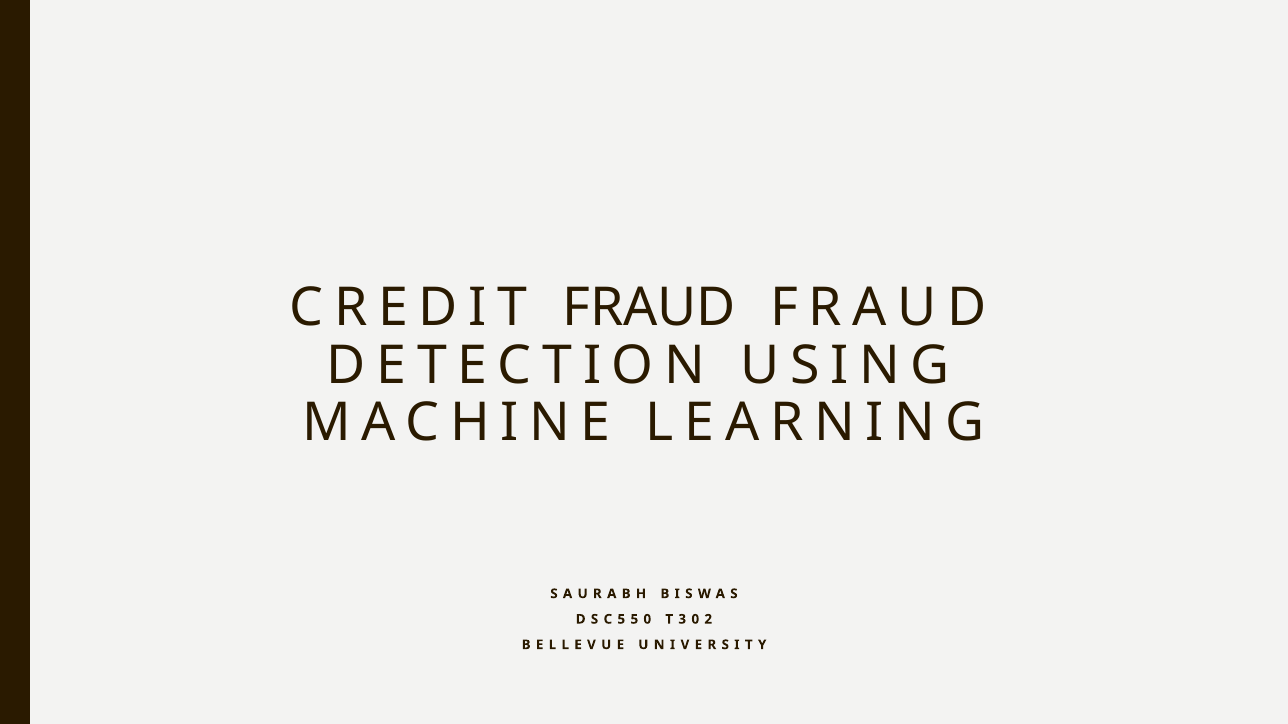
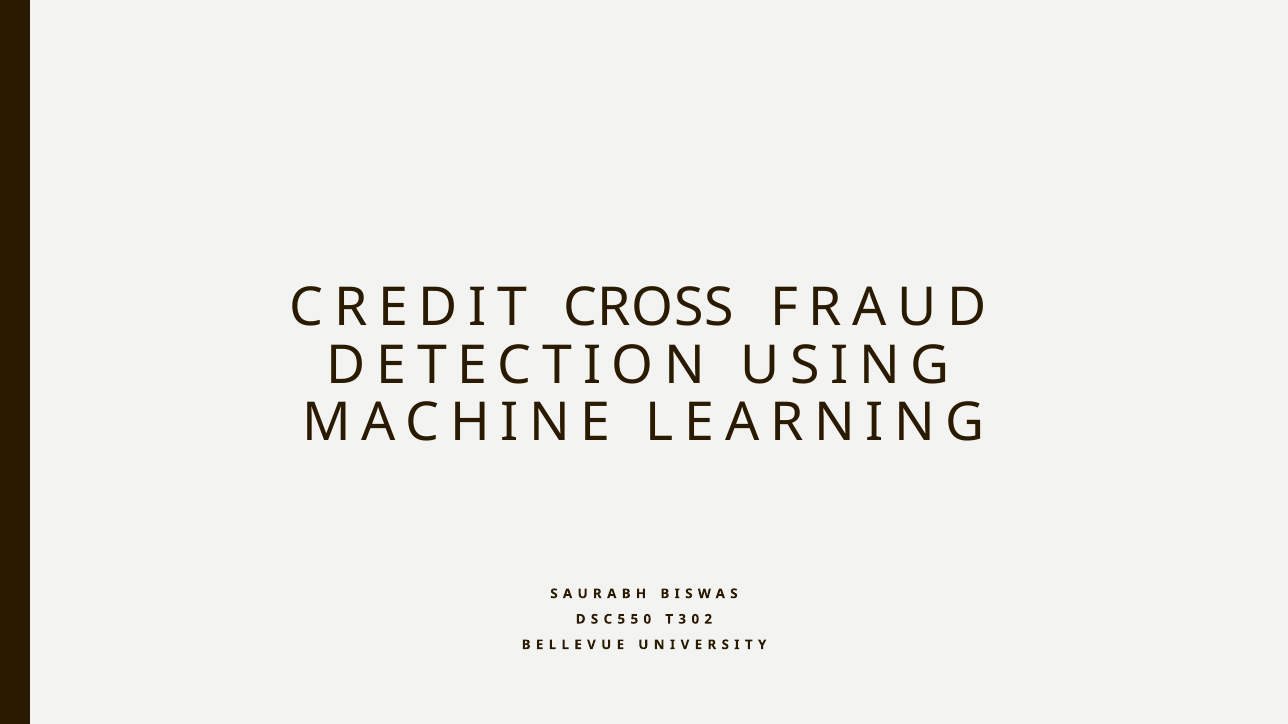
CREDIT FRAUD: FRAUD -> CROSS (648, 308)
